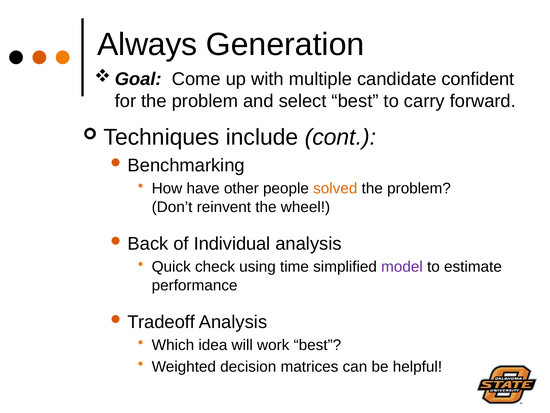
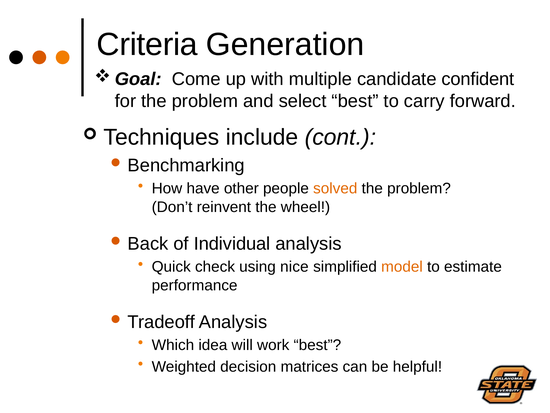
Always: Always -> Criteria (147, 45)
time: time -> nice (294, 267)
model colour: purple -> orange (402, 267)
